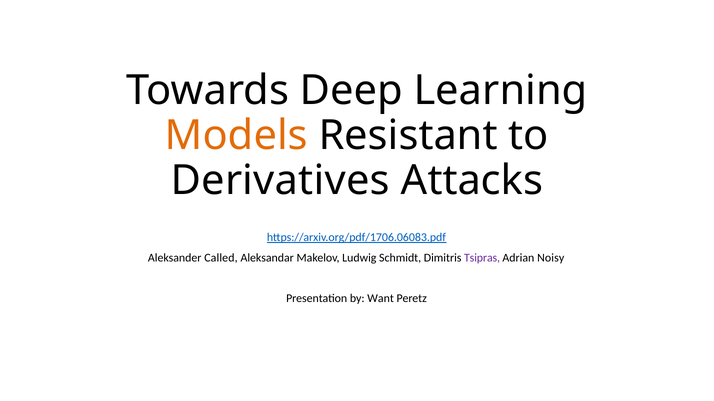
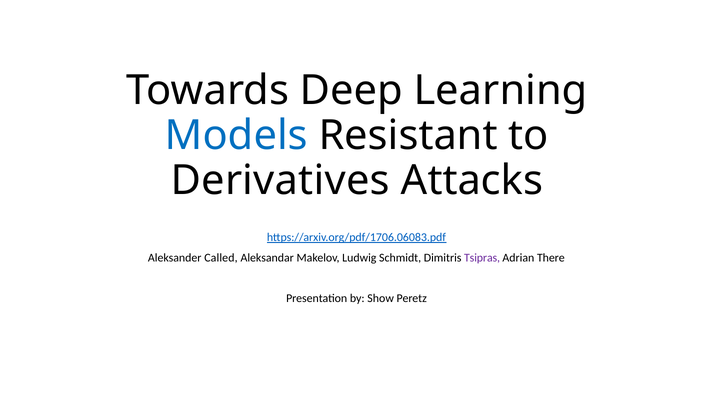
Models colour: orange -> blue (236, 136)
Noisy: Noisy -> There (551, 258)
Want: Want -> Show (381, 299)
